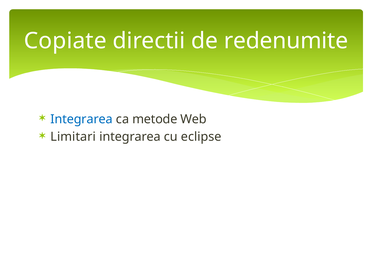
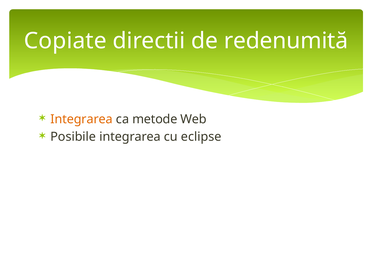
redenumite: redenumite -> redenumită (286, 41)
Integrarea colour: blue -> orange (82, 119)
Limitari: Limitari -> Posibile (73, 137)
